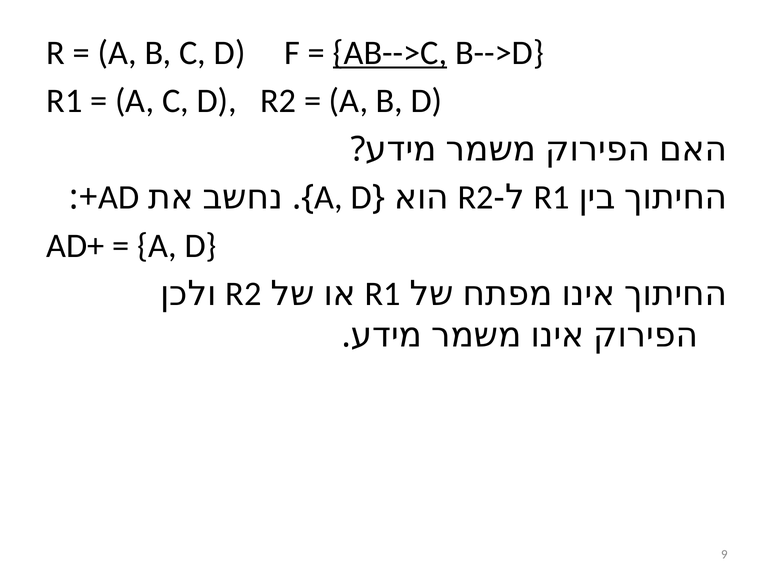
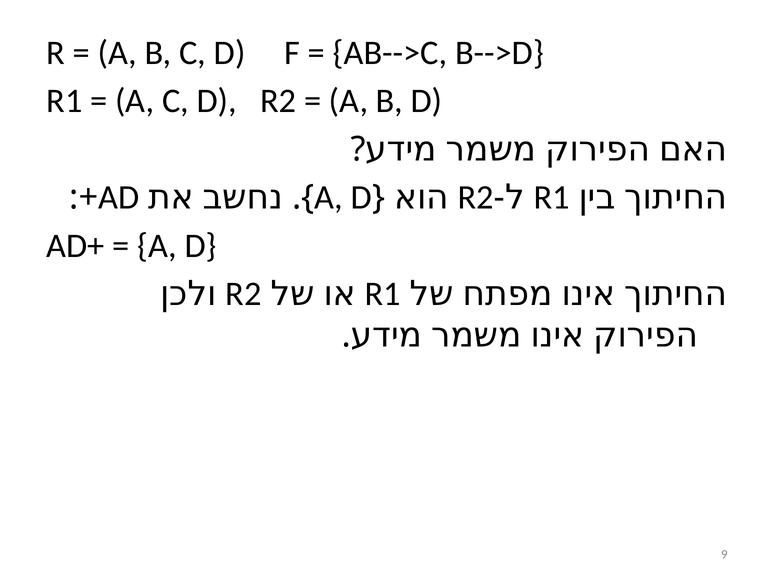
AB-->C underline: present -> none (390, 53)
